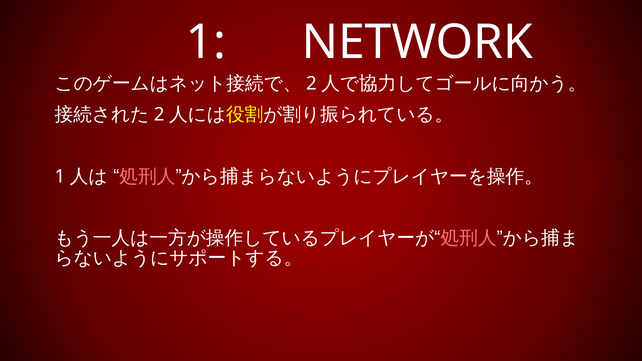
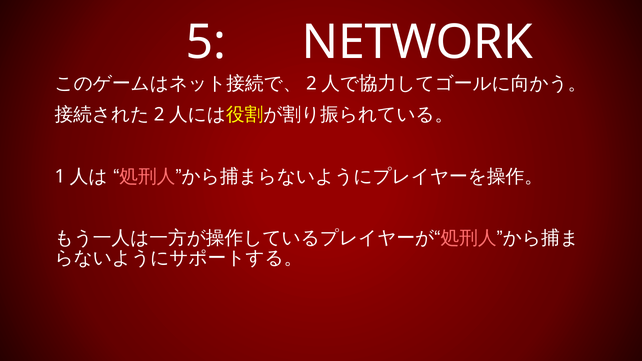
1: 1 -> 5 (206, 42)
